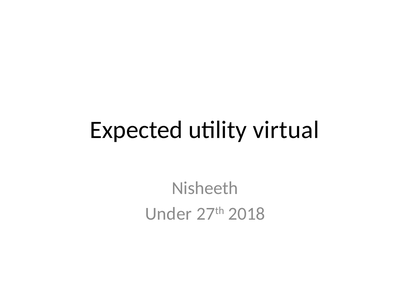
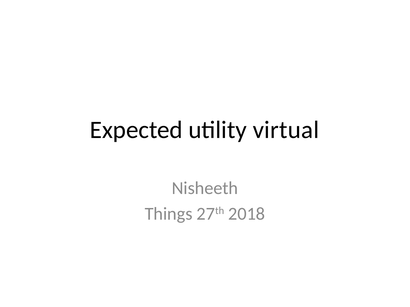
Under: Under -> Things (169, 214)
